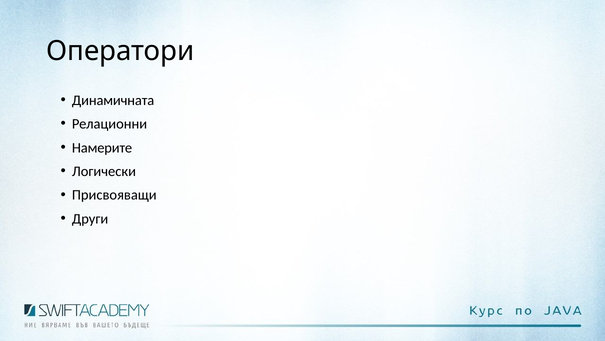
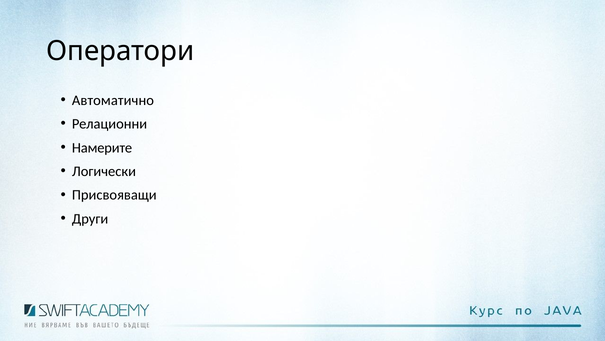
Динамичната: Динамичната -> Автоматично (113, 100)
